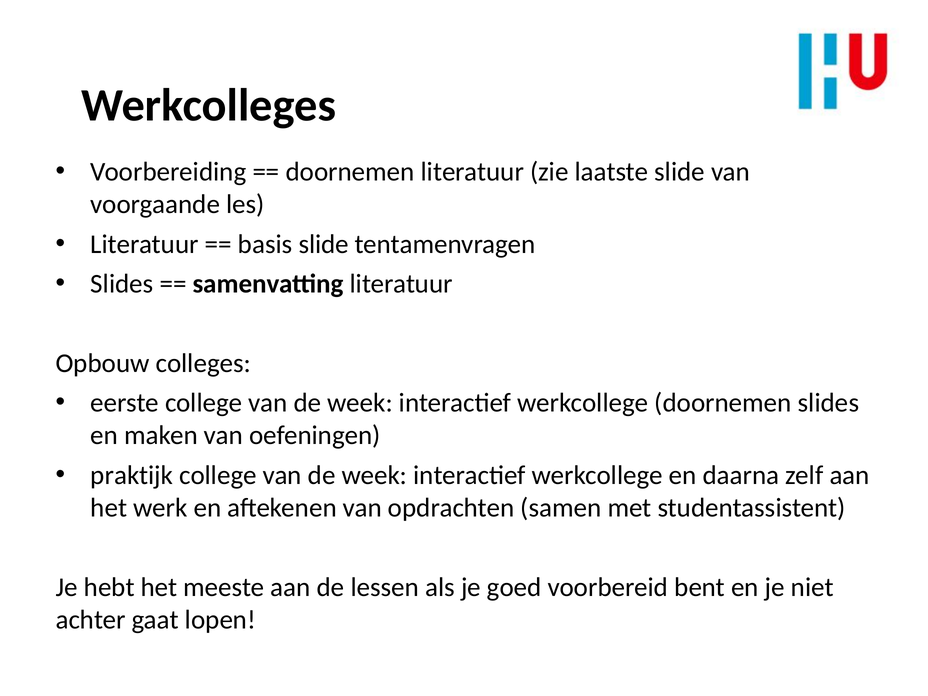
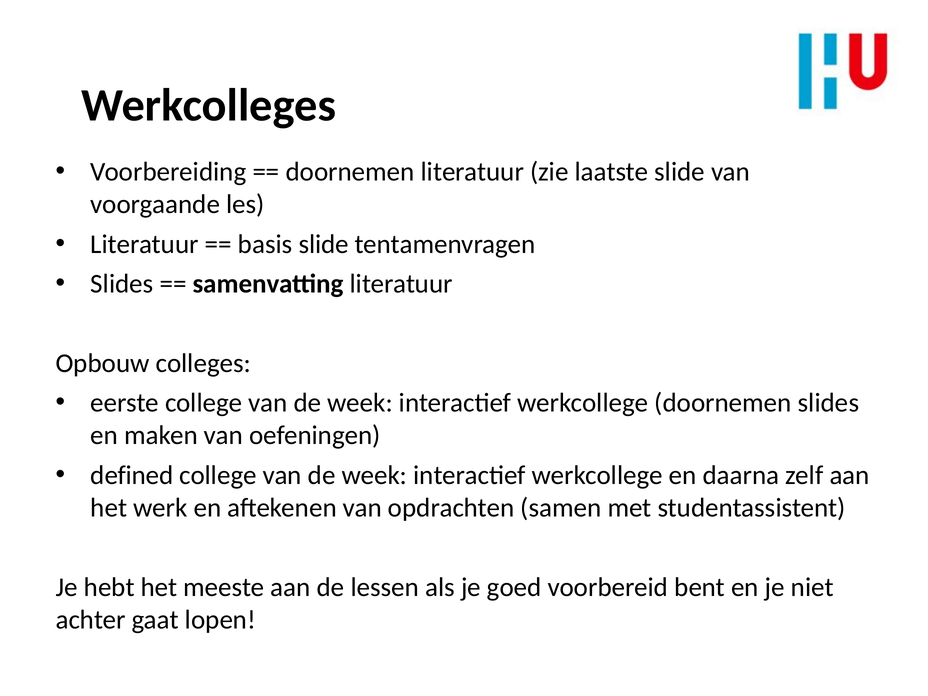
praktijk: praktijk -> defined (132, 475)
